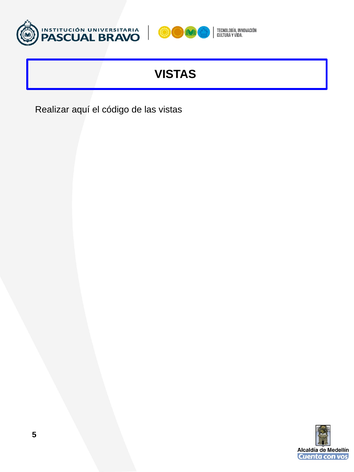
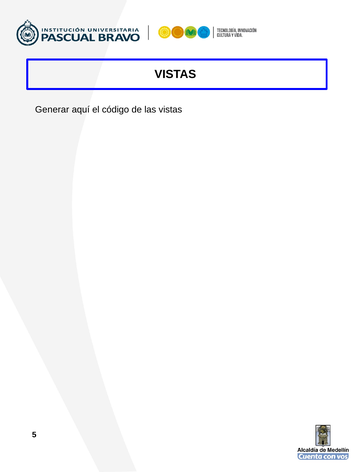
Realizar: Realizar -> Generar (52, 110)
